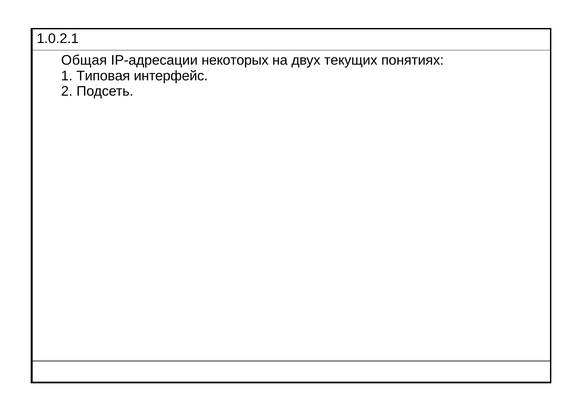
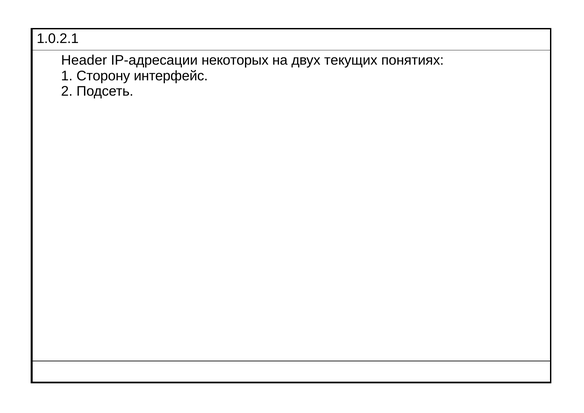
Общая: Общая -> Header (84, 60)
Типовая: Типовая -> Сторону (103, 76)
